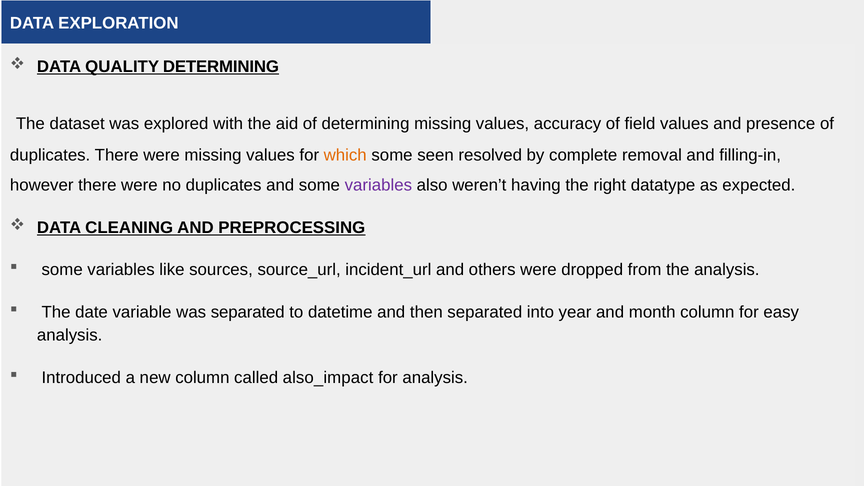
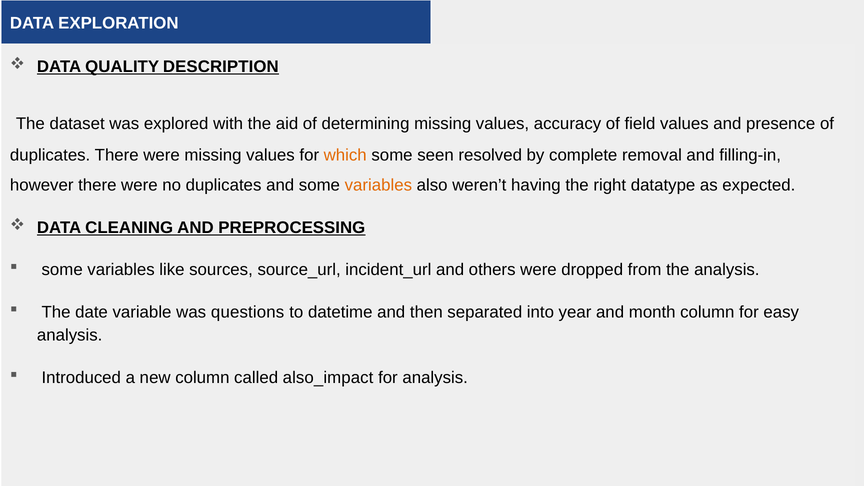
QUALITY DETERMINING: DETERMINING -> DESCRIPTION (221, 67)
variables colour: purple -> orange (378, 185)
was separated: separated -> questions (248, 312)
